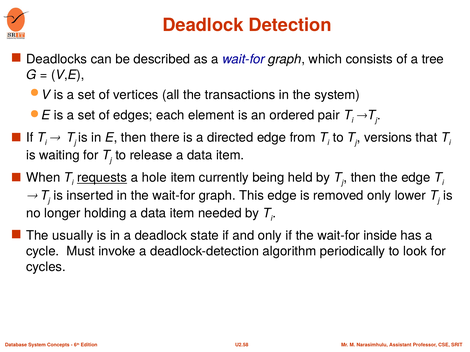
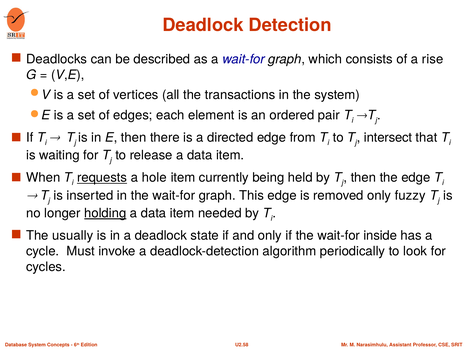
tree: tree -> rise (433, 59)
versions: versions -> intersect (388, 138)
lower: lower -> fuzzy (410, 196)
holding underline: none -> present (105, 214)
